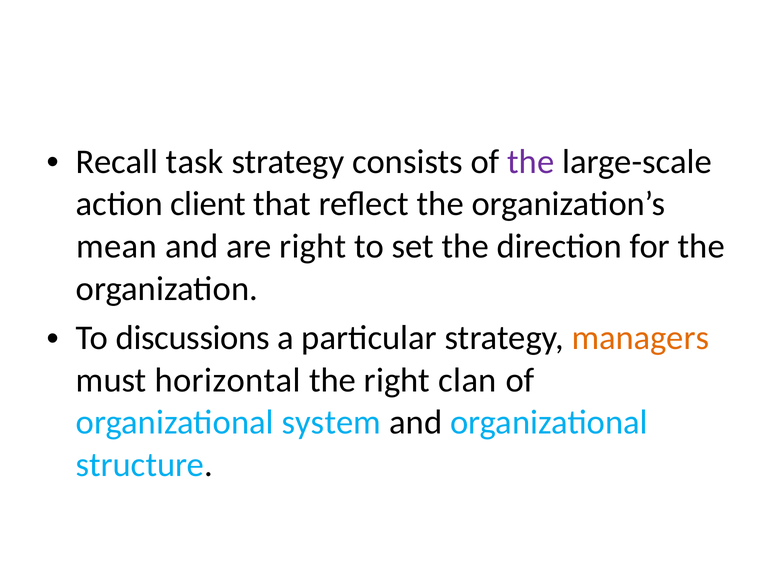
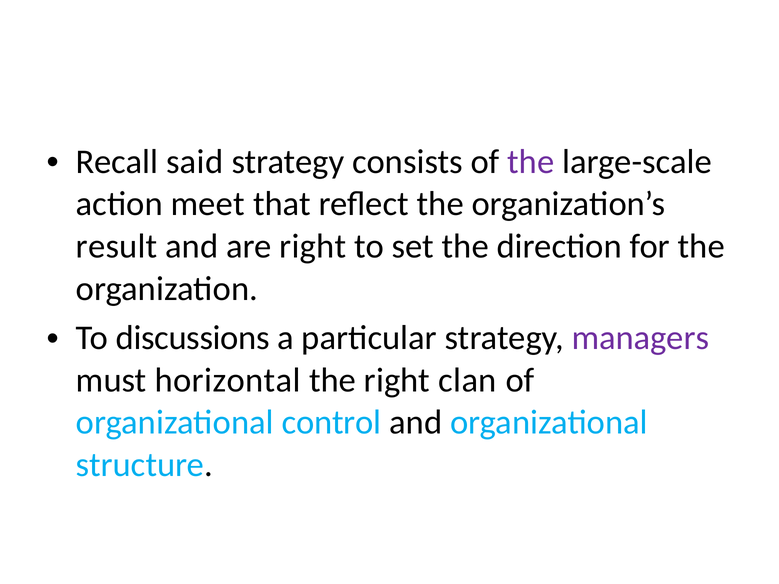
task: task -> said (195, 162)
client: client -> meet (208, 204)
mean: mean -> result (117, 246)
managers colour: orange -> purple (640, 338)
system: system -> control (331, 423)
